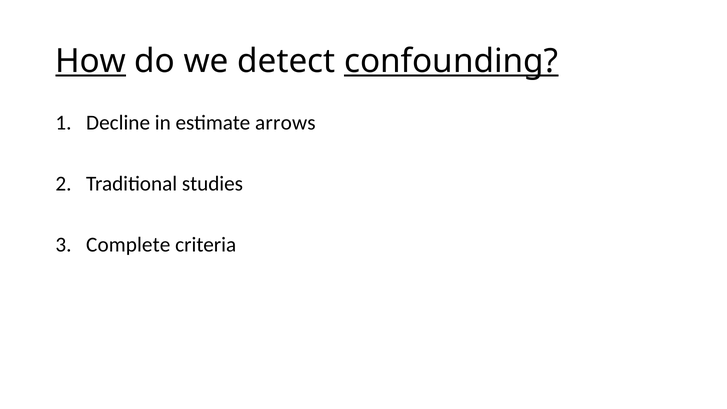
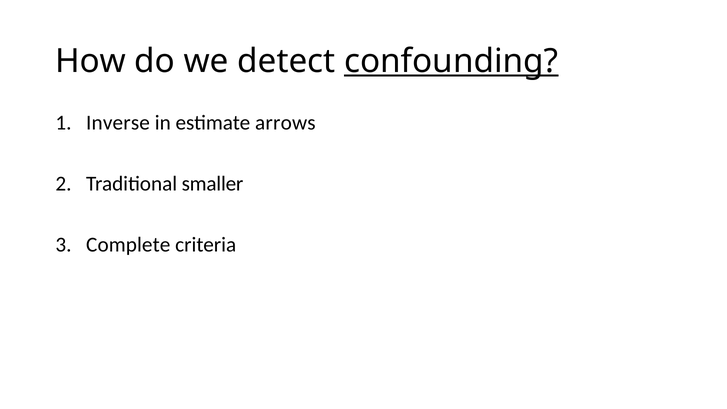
How underline: present -> none (91, 61)
Decline: Decline -> Inverse (118, 123)
studies: studies -> smaller (213, 184)
